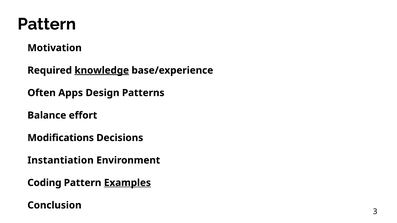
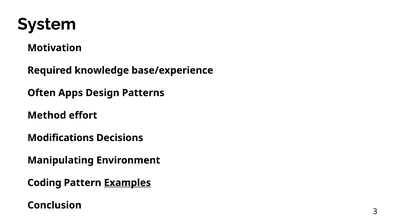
Pattern: Pattern -> System (47, 24)
knowledge underline: present -> none (102, 70)
Balance: Balance -> Method (47, 115)
Instantiation: Instantiation -> Manipulating (61, 160)
